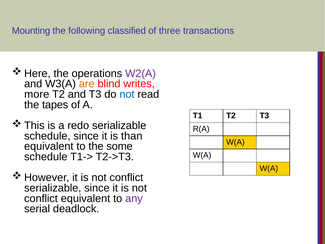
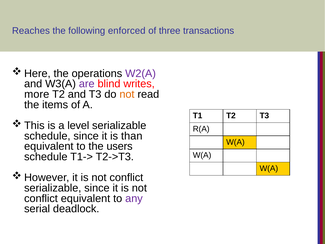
Mounting: Mounting -> Reaches (31, 31)
classified: classified -> enforced (127, 31)
are colour: orange -> purple (87, 84)
not colour: blue -> orange (127, 94)
tapes: tapes -> items (55, 105)
redo: redo -> level (78, 125)
some: some -> users (120, 146)
